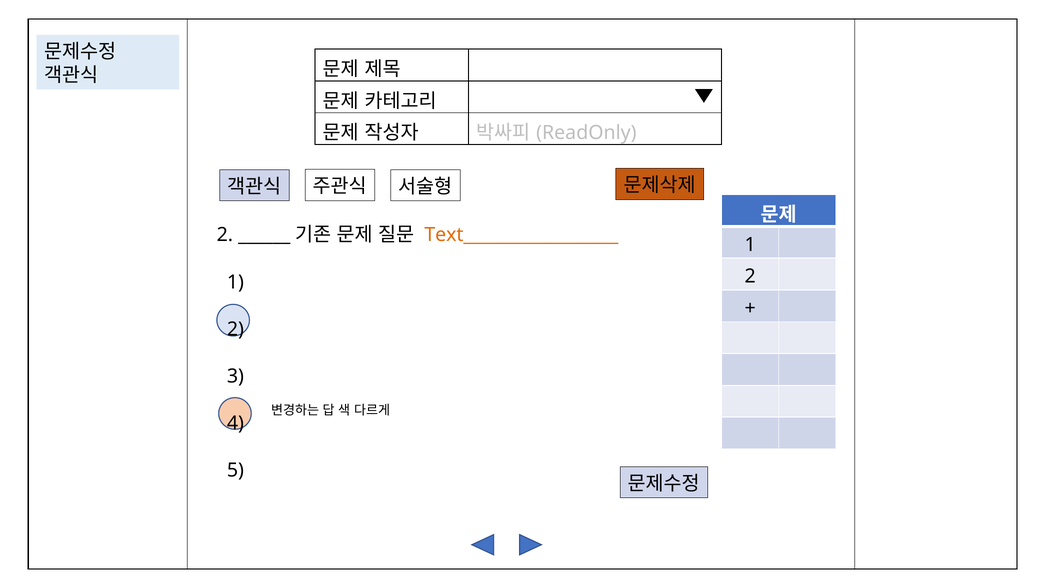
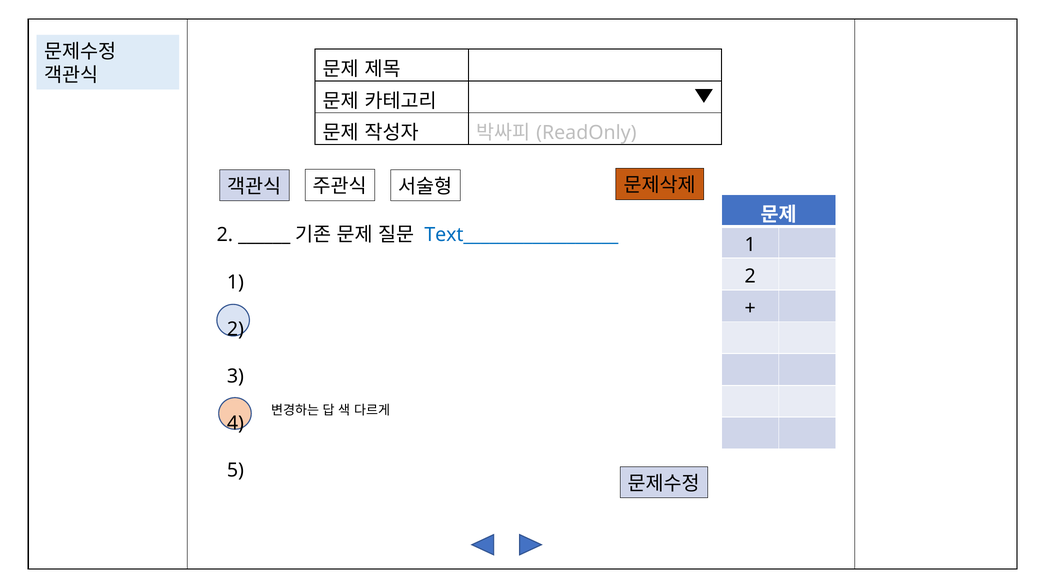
Text__________________ colour: orange -> blue (521, 235)
